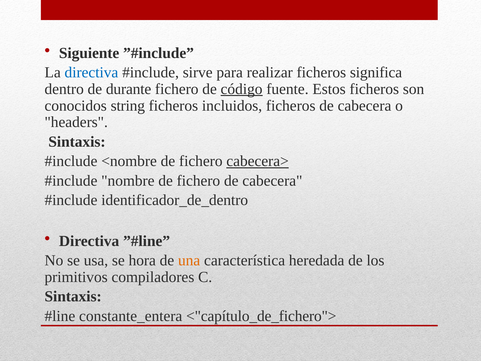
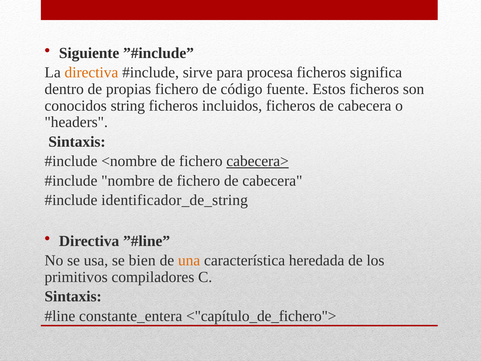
directiva colour: blue -> orange (91, 72)
realizar: realizar -> procesa (270, 72)
durante: durante -> propias (129, 89)
código underline: present -> none (242, 89)
identificador_de_dentro: identificador_de_dentro -> identificador_de_string (175, 200)
hora: hora -> bien (142, 260)
